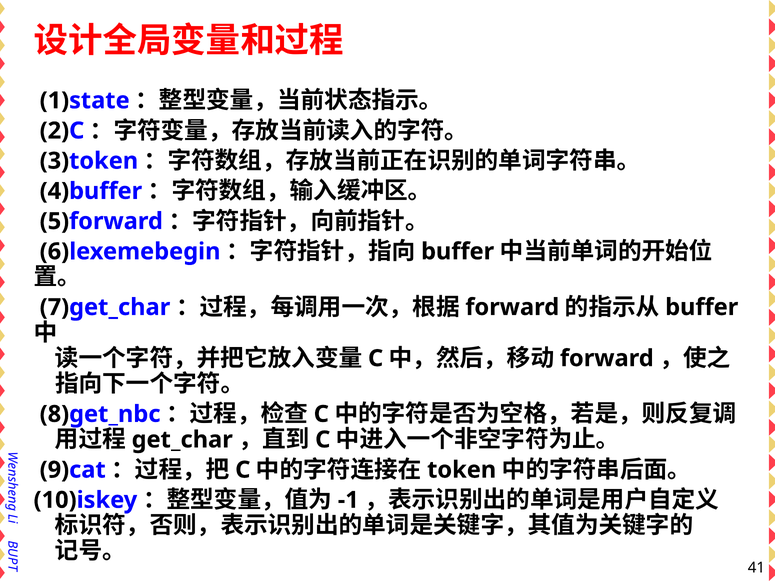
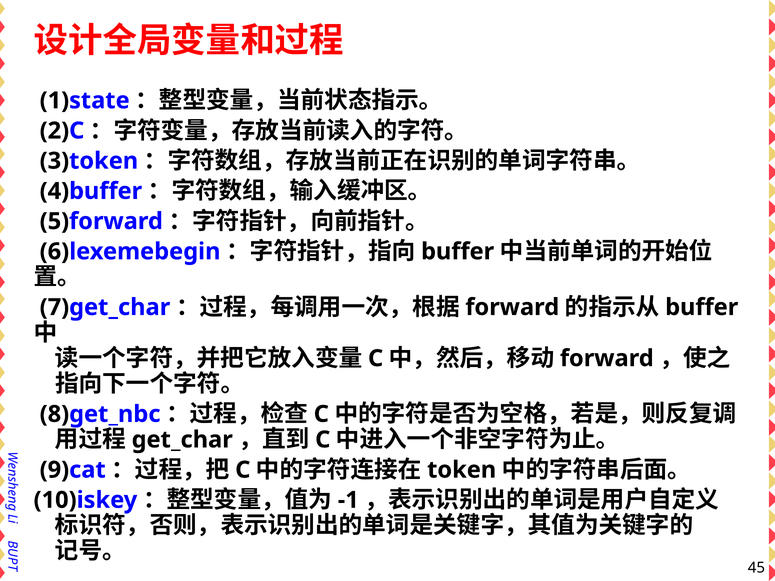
41: 41 -> 45 (756, 568)
